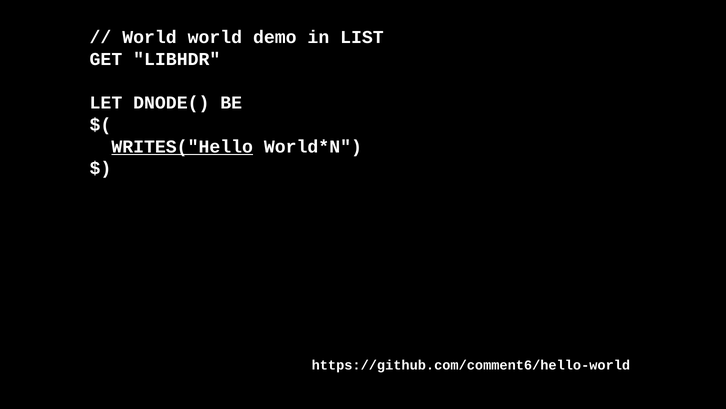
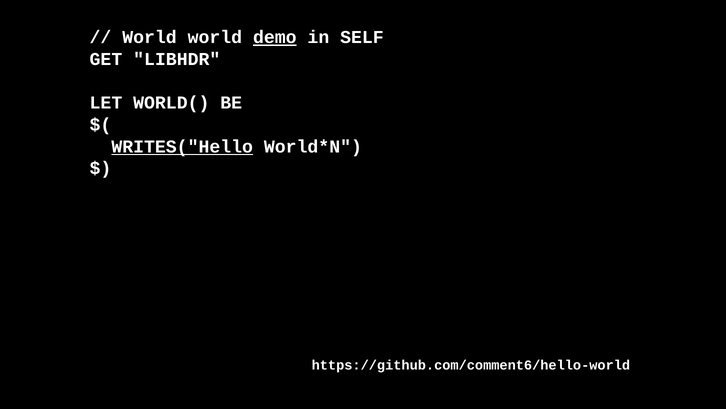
demo underline: none -> present (275, 37)
LIST: LIST -> SELF (362, 37)
DNODE(: DNODE( -> WORLD( (171, 103)
